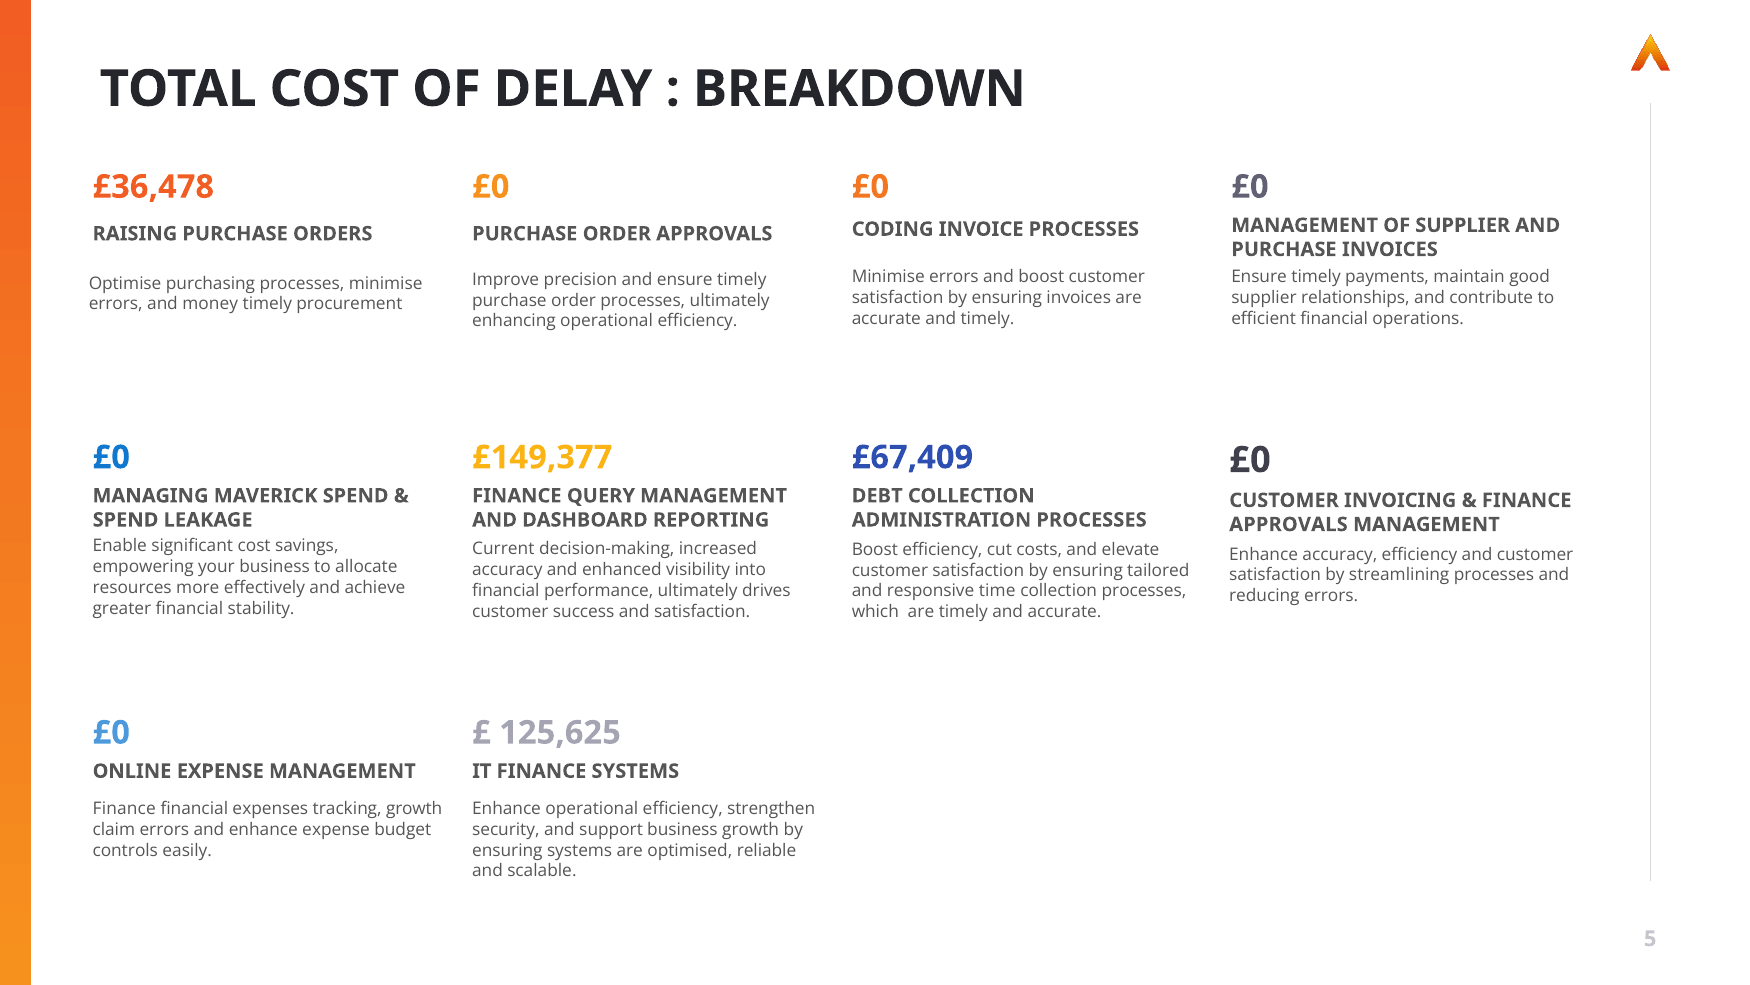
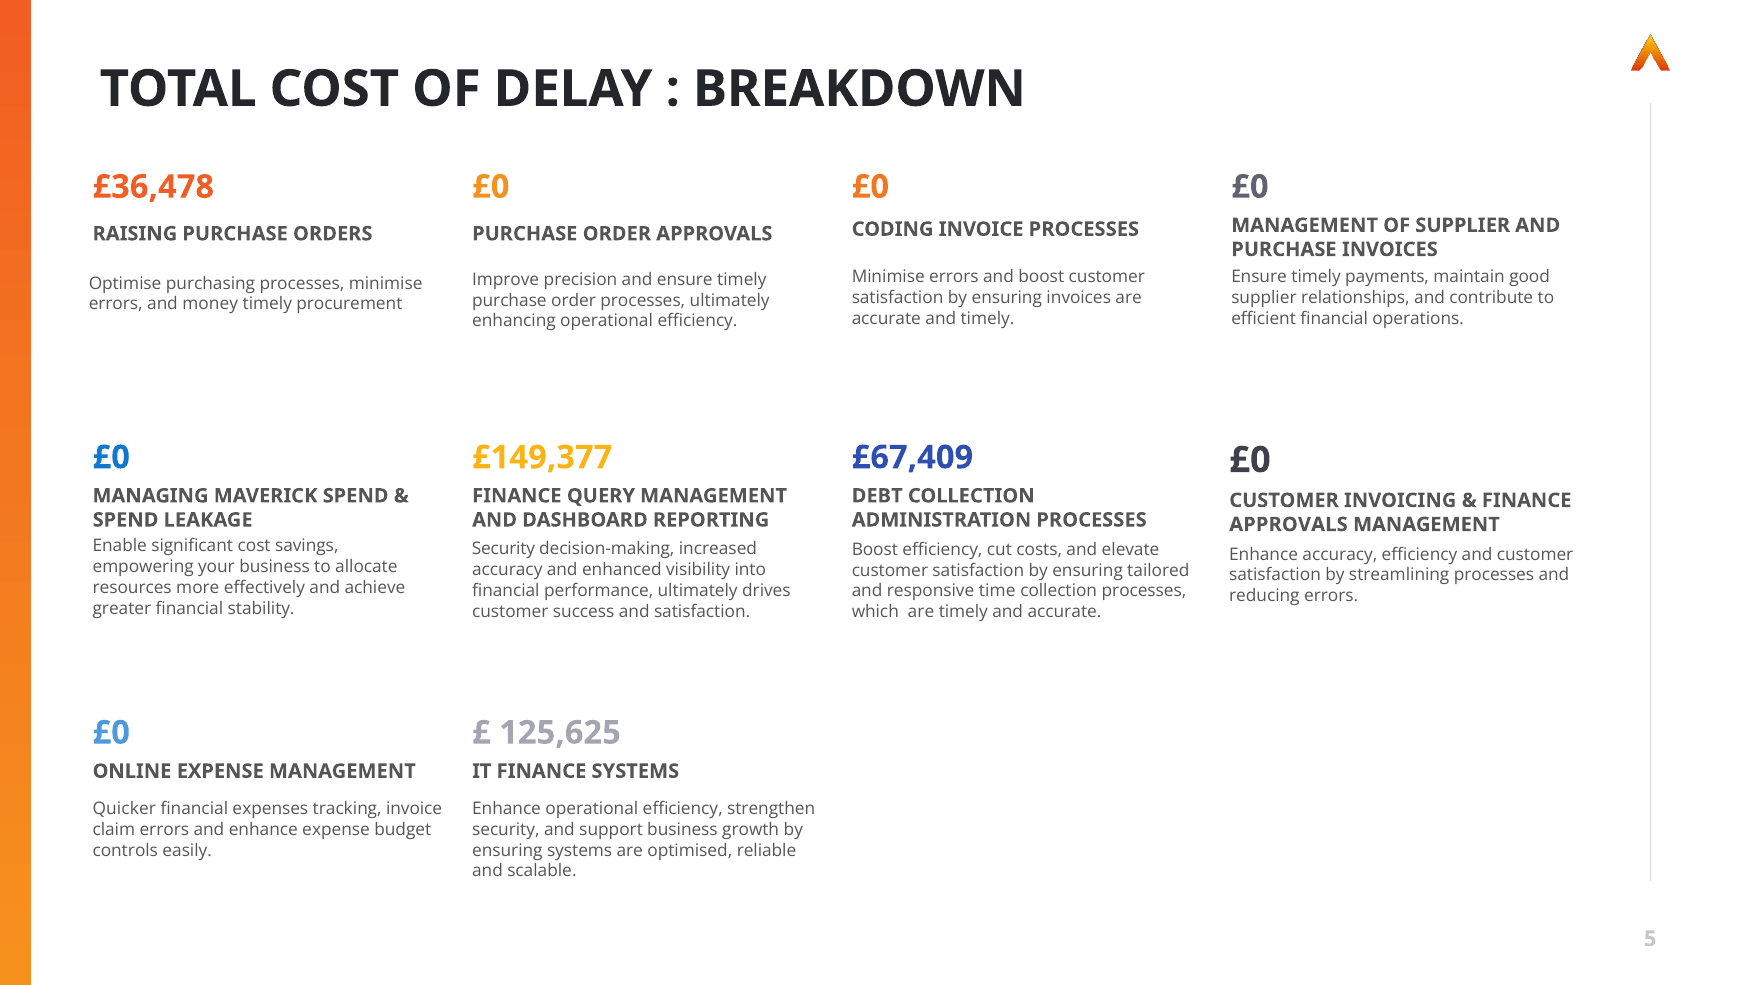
Current: Current -> Security (503, 549)
Finance: Finance -> Quicker (124, 808)
tracking growth: growth -> invoice (414, 808)
